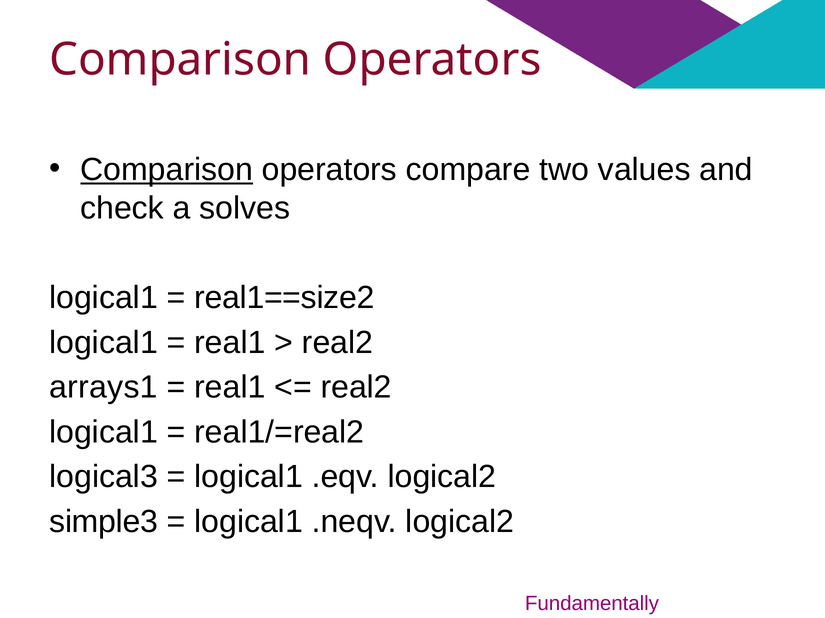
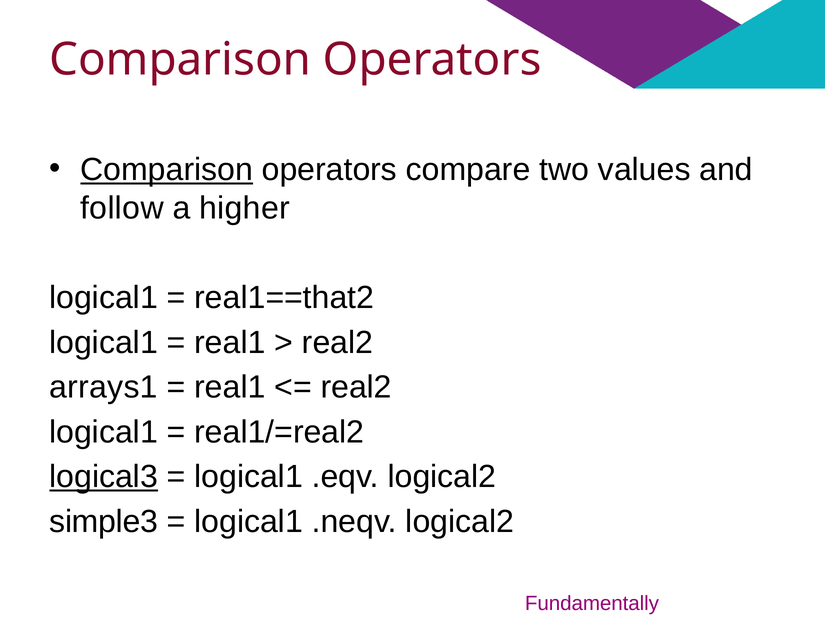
check: check -> follow (122, 208)
solves: solves -> higher (245, 208)
real1==size2: real1==size2 -> real1==that2 (284, 298)
logical3 underline: none -> present (104, 477)
